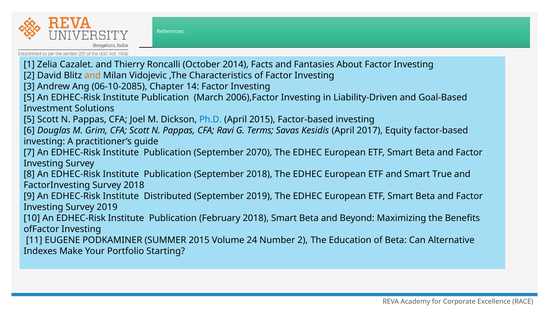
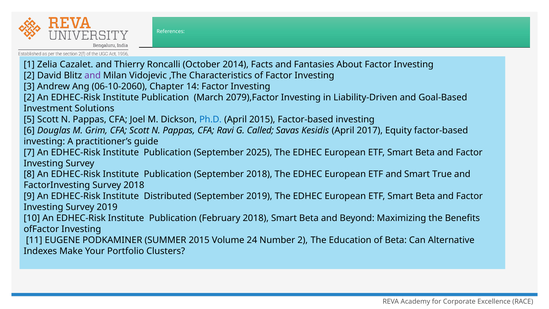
and colour: orange -> purple (93, 75)
06-10-2085: 06-10-2085 -> 06-10-2060 (119, 86)
5: 5 -> 2 (29, 97)
2006),Factor: 2006),Factor -> 2079),Factor (252, 97)
Terms: Terms -> Called (260, 130)
2070: 2070 -> 2025 (259, 152)
Starting: Starting -> Clusters (166, 251)
